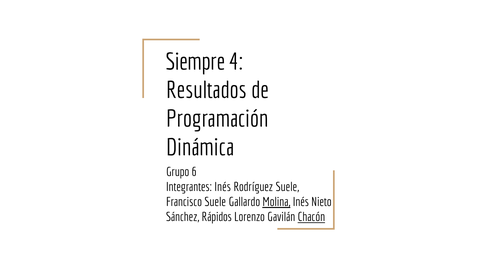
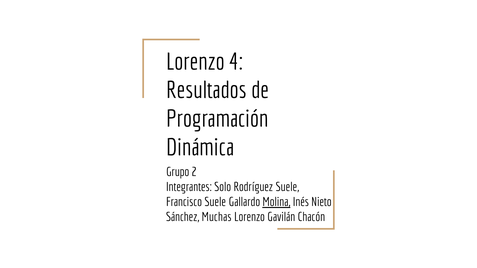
Siempre: Siempre -> Lorenzo (195, 62)
6: 6 -> 2 (194, 172)
Integrantes Inés: Inés -> Solo (223, 187)
Rápidos: Rápidos -> Muchas (217, 217)
Chacón underline: present -> none (311, 217)
